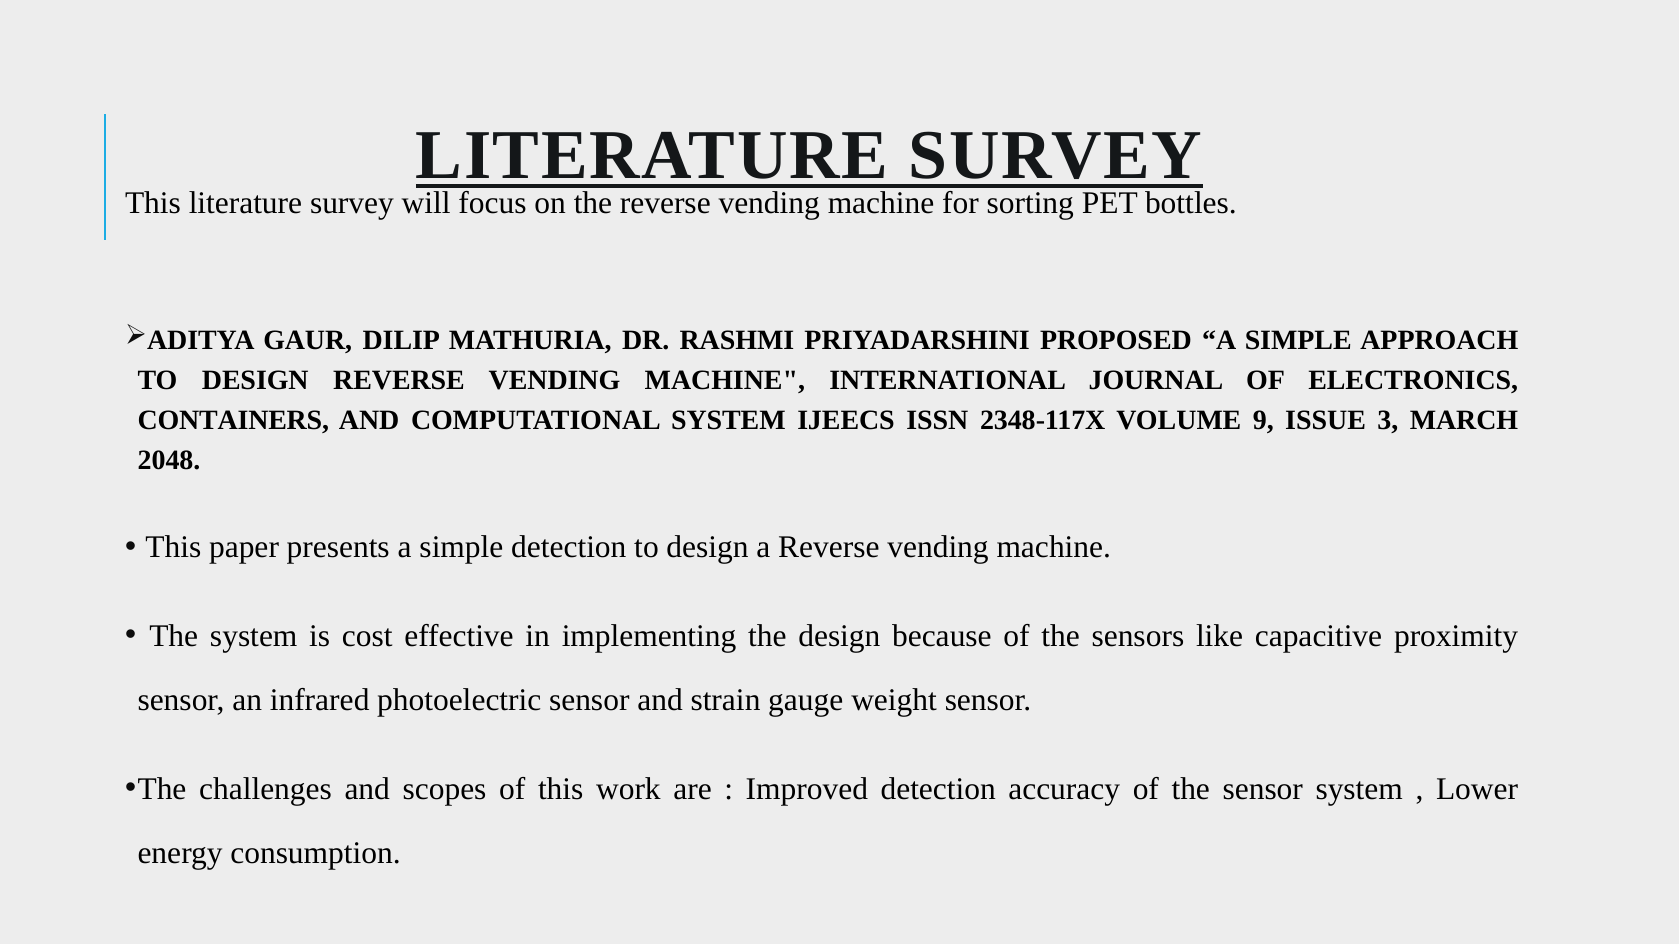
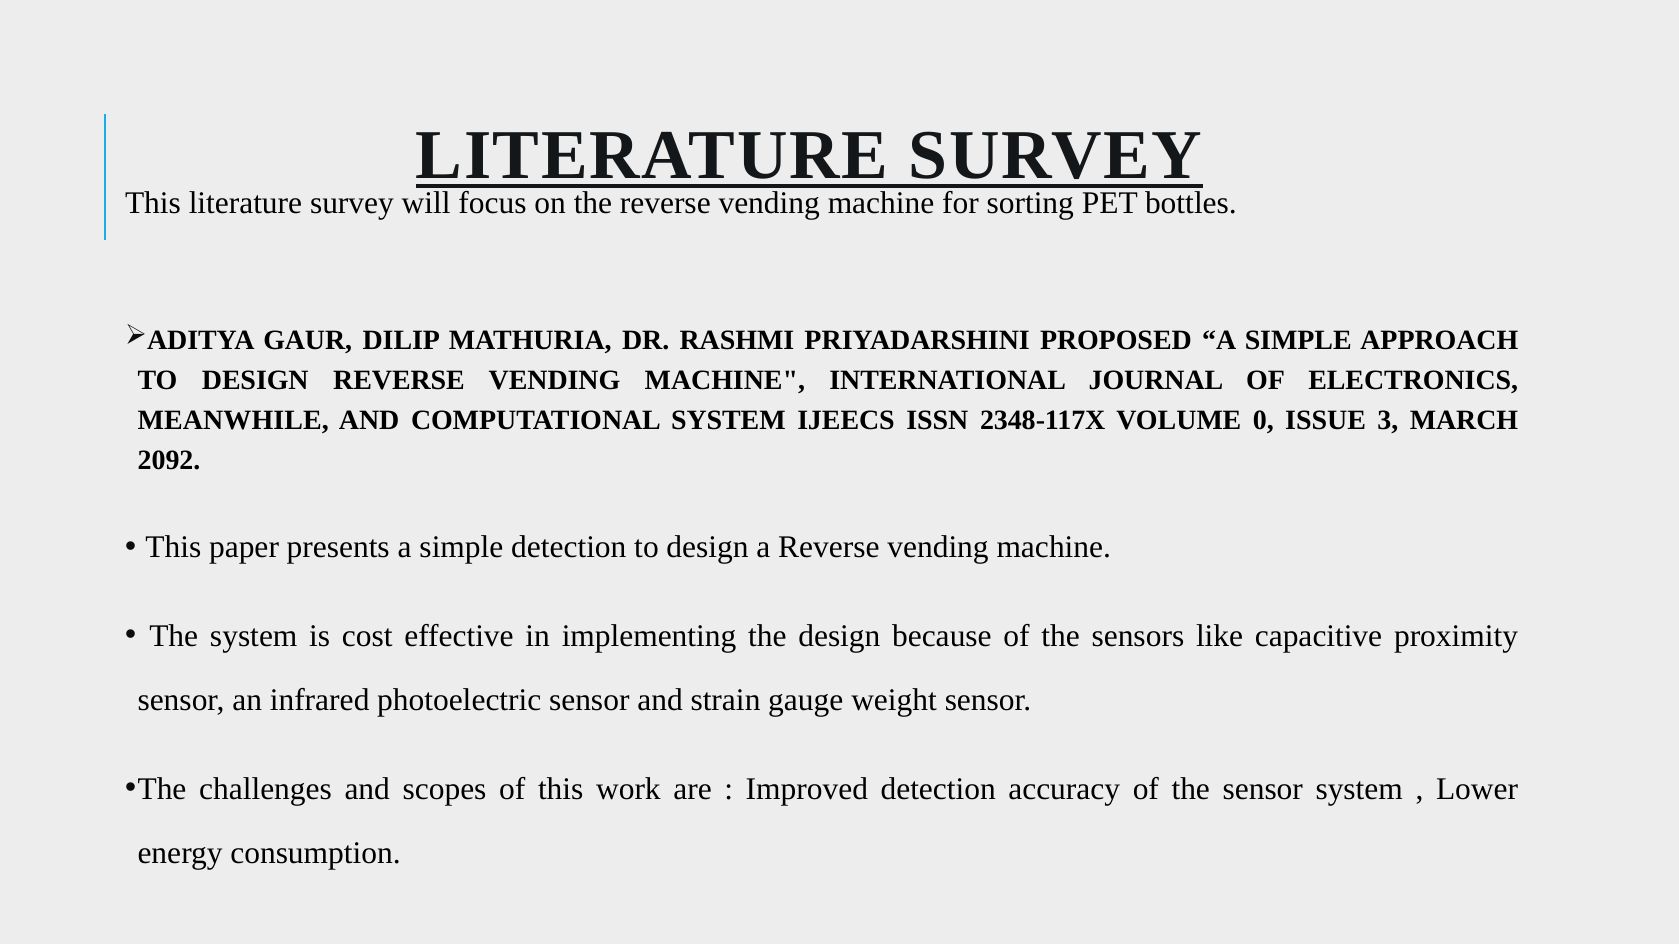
CONTAINERS: CONTAINERS -> MEANWHILE (233, 421)
9: 9 -> 0 (1263, 421)
2048: 2048 -> 2092 (169, 461)
